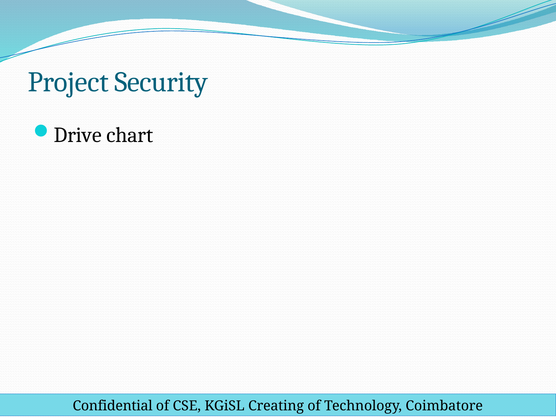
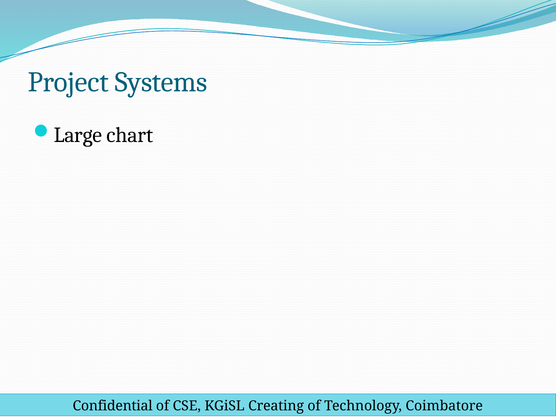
Security: Security -> Systems (161, 82)
Drive: Drive -> Large (78, 135)
